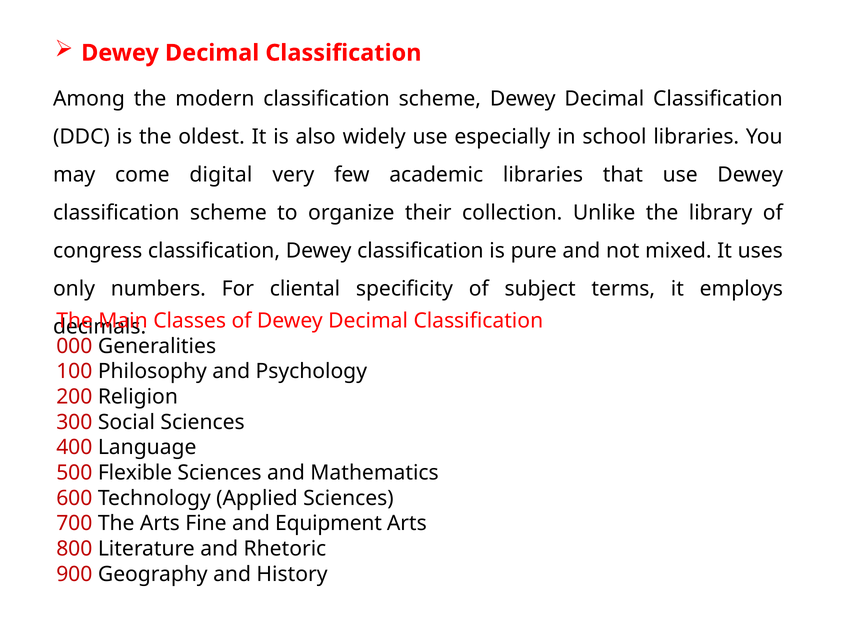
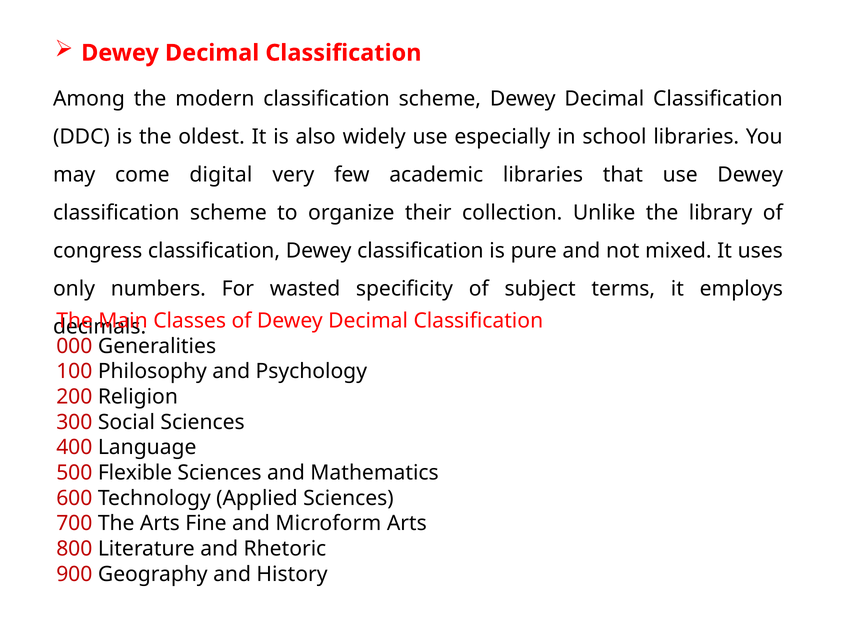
cliental: cliental -> wasted (305, 289)
Equipment: Equipment -> Microform (328, 523)
